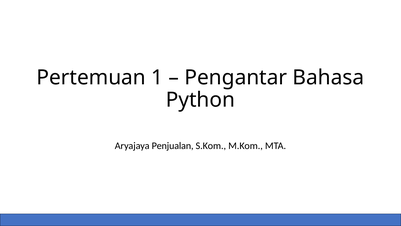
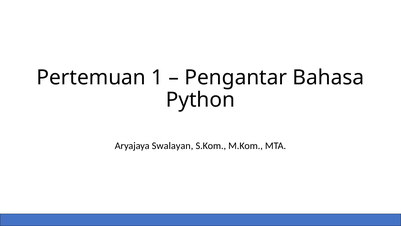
Penjualan: Penjualan -> Swalayan (173, 146)
